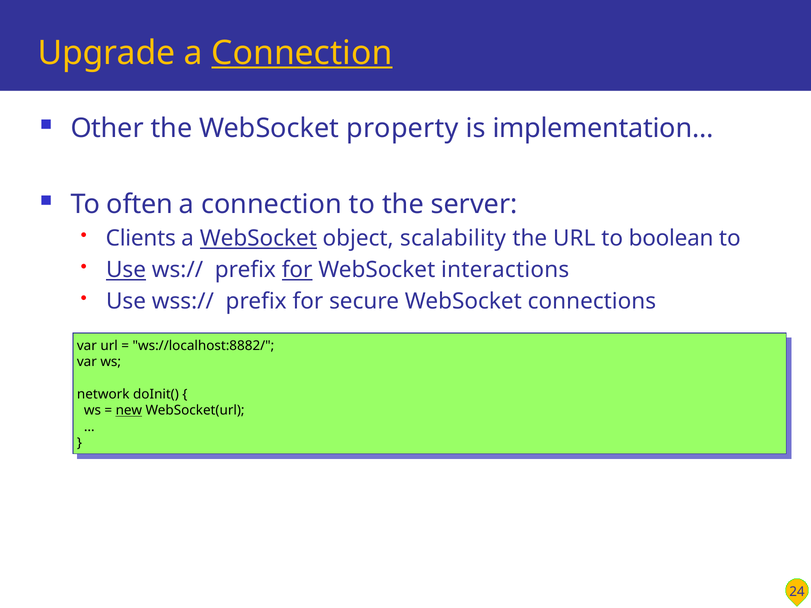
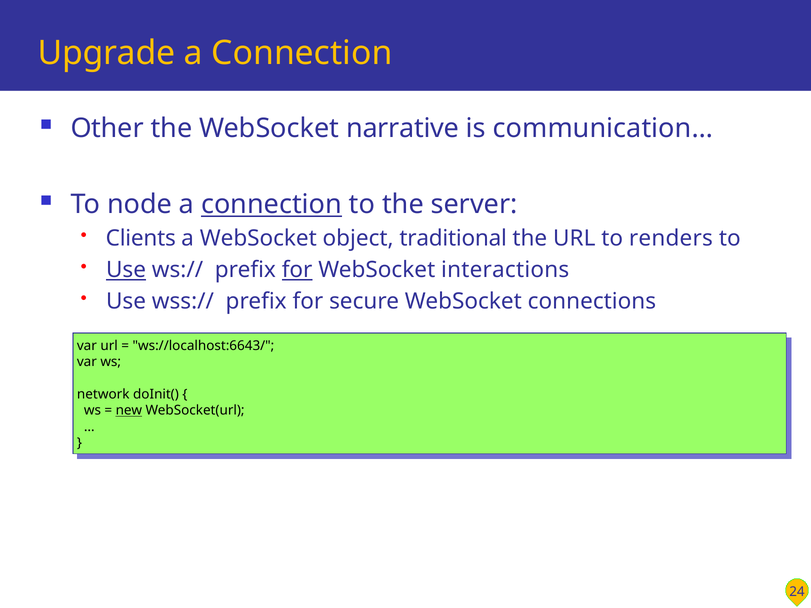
Connection underline: present -> none (302, 53)
property: property -> narrative (403, 128)
implementation…: implementation… -> communication… (603, 128)
often: often -> node (140, 205)
connection underline: none -> present (272, 205)
WebSocket underline: present -> none (258, 239)
scalability: scalability -> traditional (453, 239)
boolean: boolean -> renders (671, 239)
ws://localhost:8882/: ws://localhost:8882/ -> ws://localhost:6643/ (203, 346)
